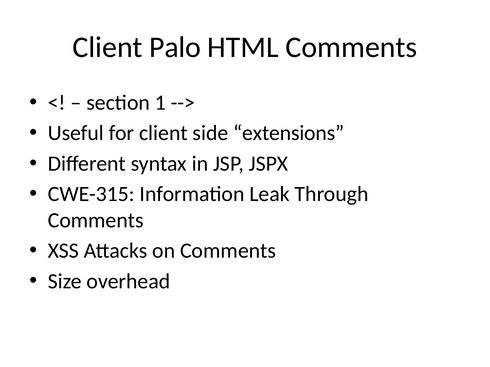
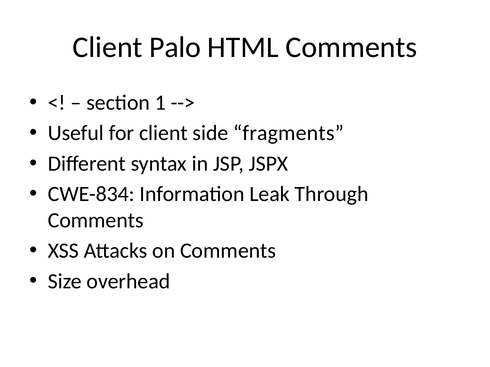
extensions: extensions -> fragments (289, 133)
CWE-315: CWE-315 -> CWE-834 (91, 194)
